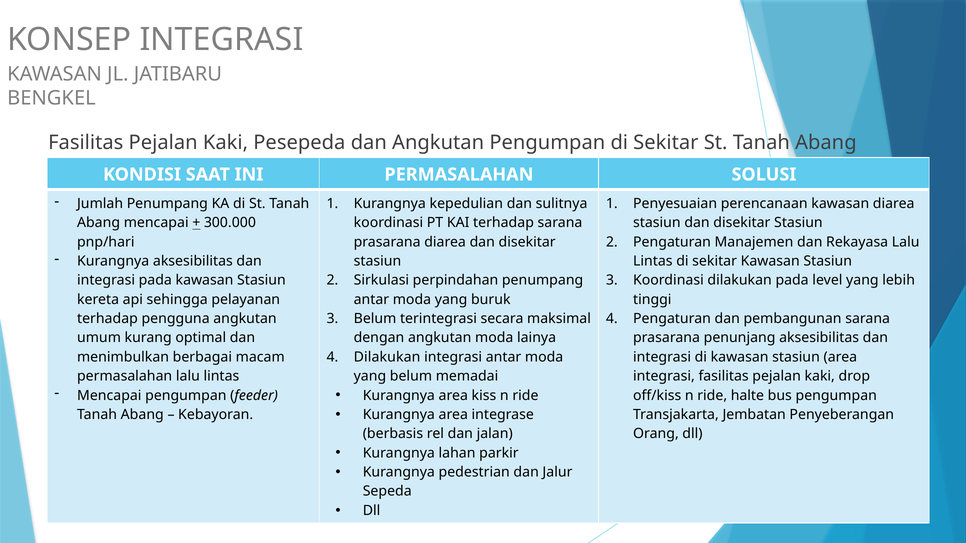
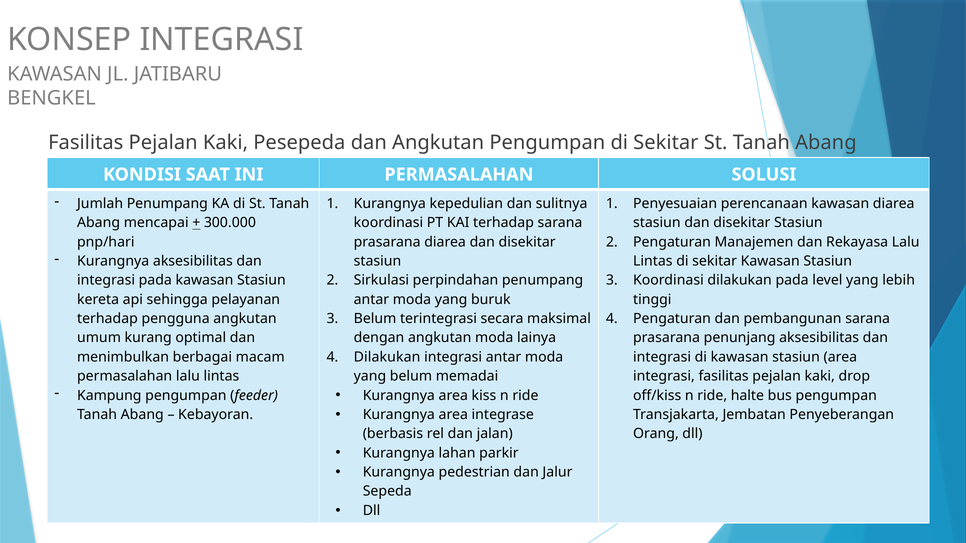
Mencapai: Mencapai -> Kampung (109, 396)
